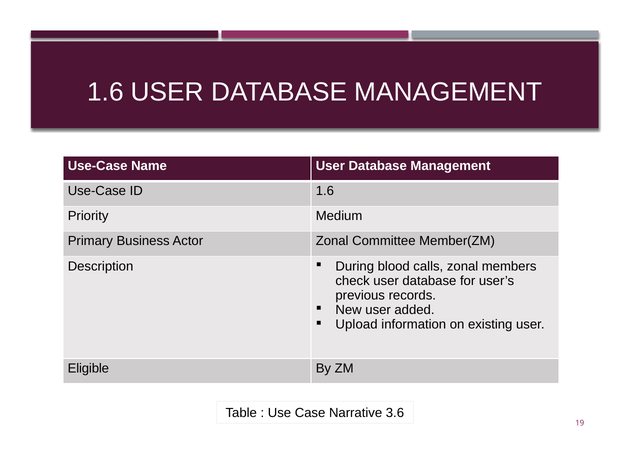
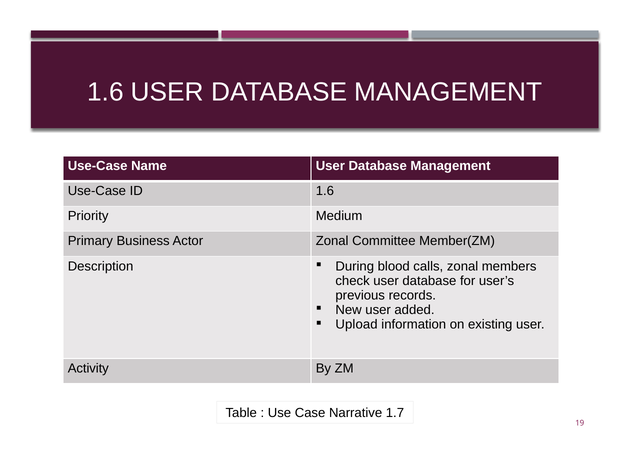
Eligible: Eligible -> Activity (88, 368)
3.6: 3.6 -> 1.7 (395, 413)
